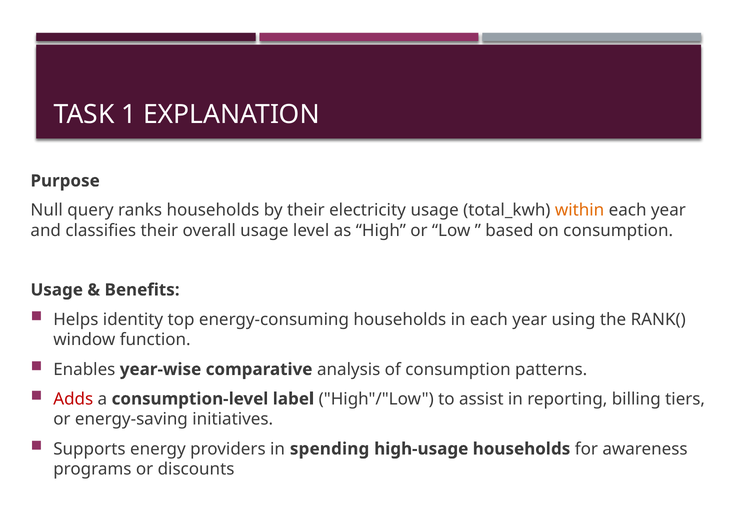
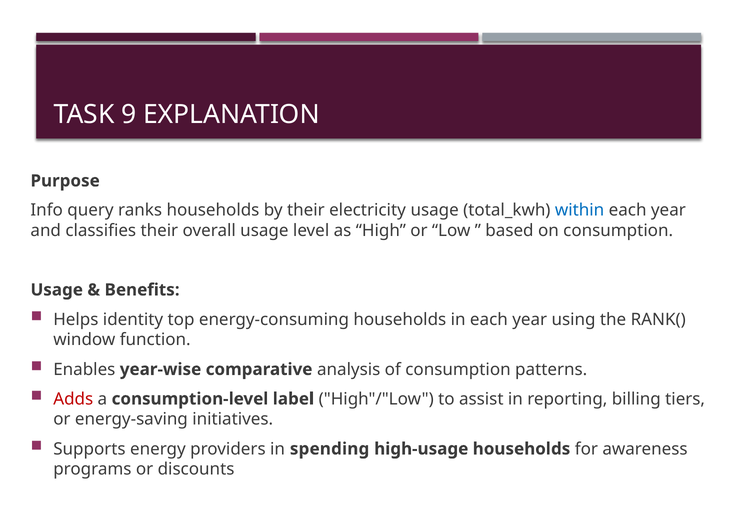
1: 1 -> 9 (129, 114)
Null: Null -> Info (47, 210)
within colour: orange -> blue (580, 210)
